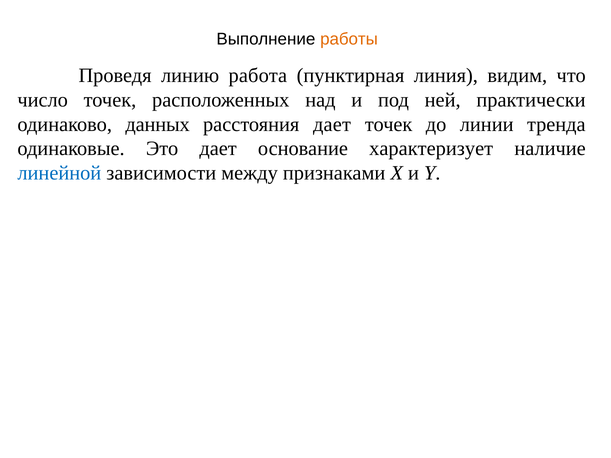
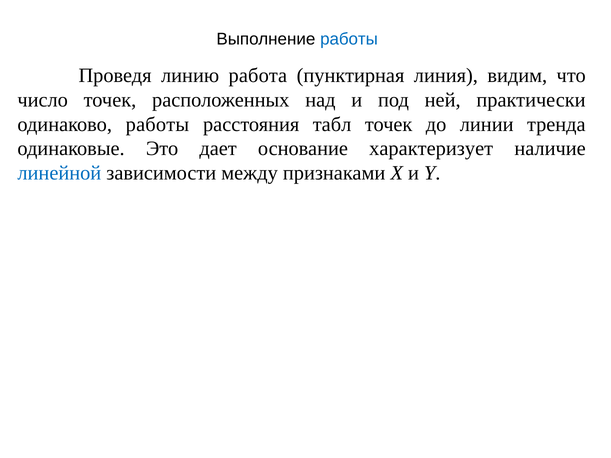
работы colour: orange -> blue (349, 39)
одинаково данных: данных -> работы (157, 124)
расстояния дает: дает -> табл (332, 124)
